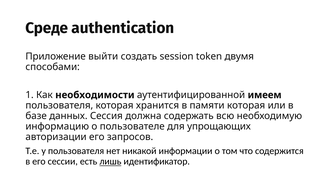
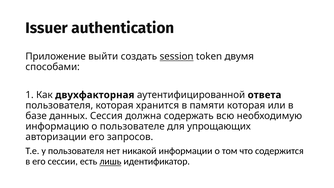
Среде: Среде -> Issuer (47, 28)
session underline: none -> present (177, 56)
необходимости: необходимости -> двухфакторная (95, 95)
имеем: имеем -> ответа (264, 95)
